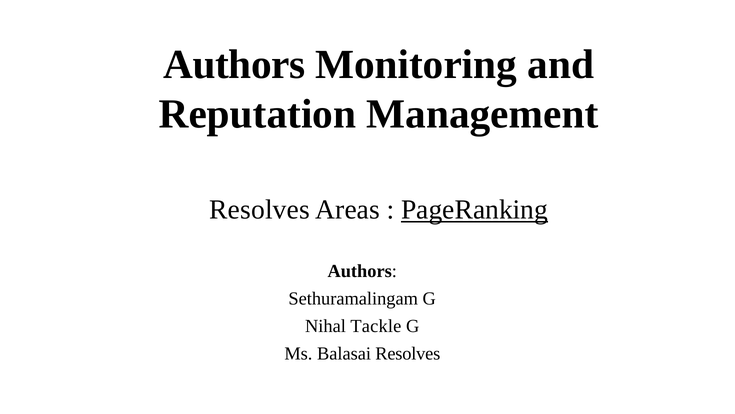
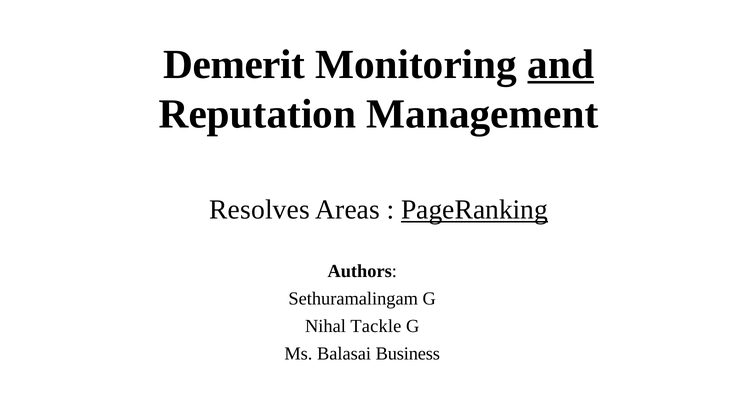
Authors: Authors -> Demerit (234, 64)
and underline: none -> present (561, 64)
Balasai Resolves: Resolves -> Business (408, 353)
